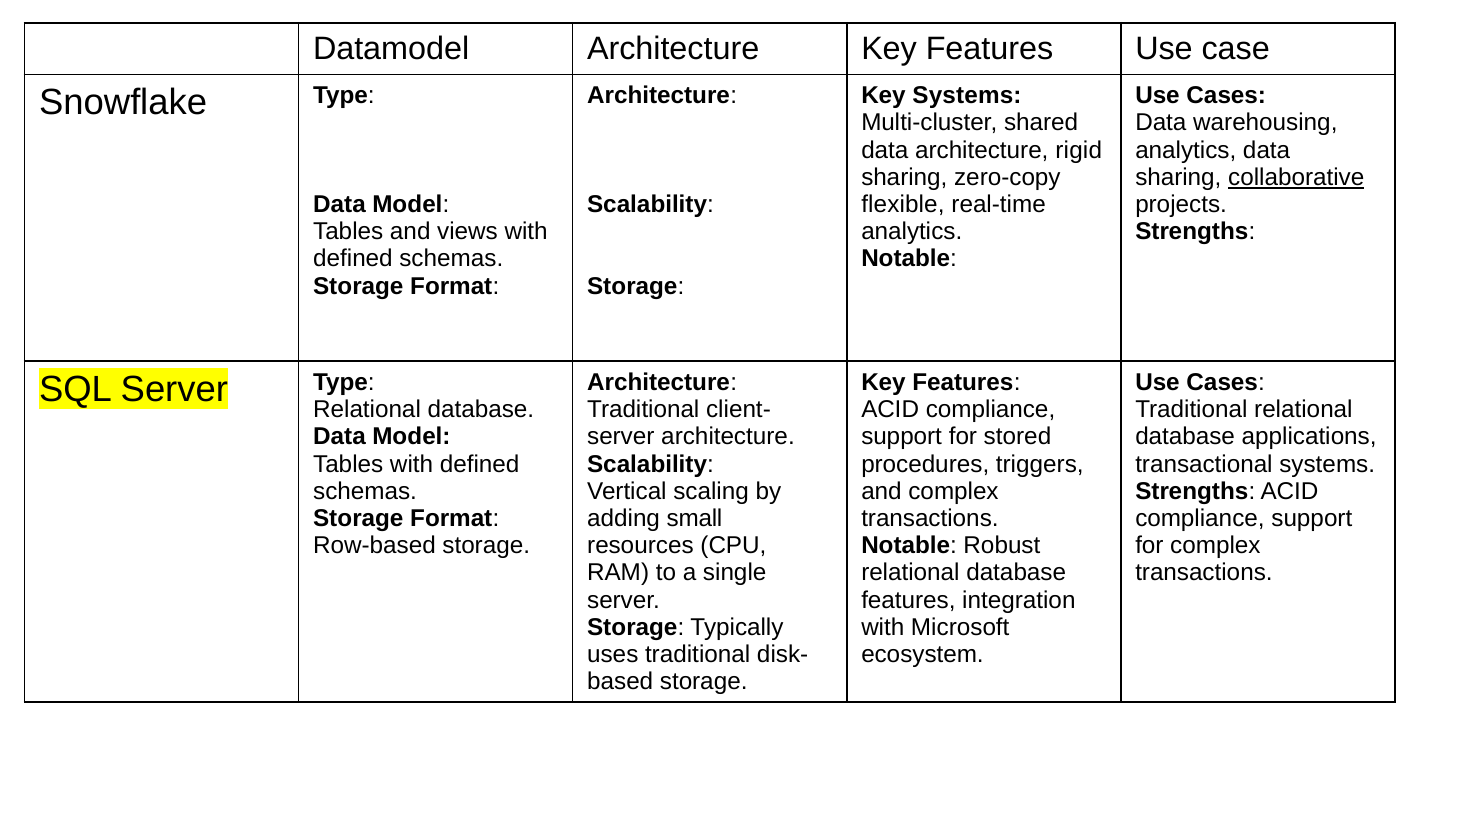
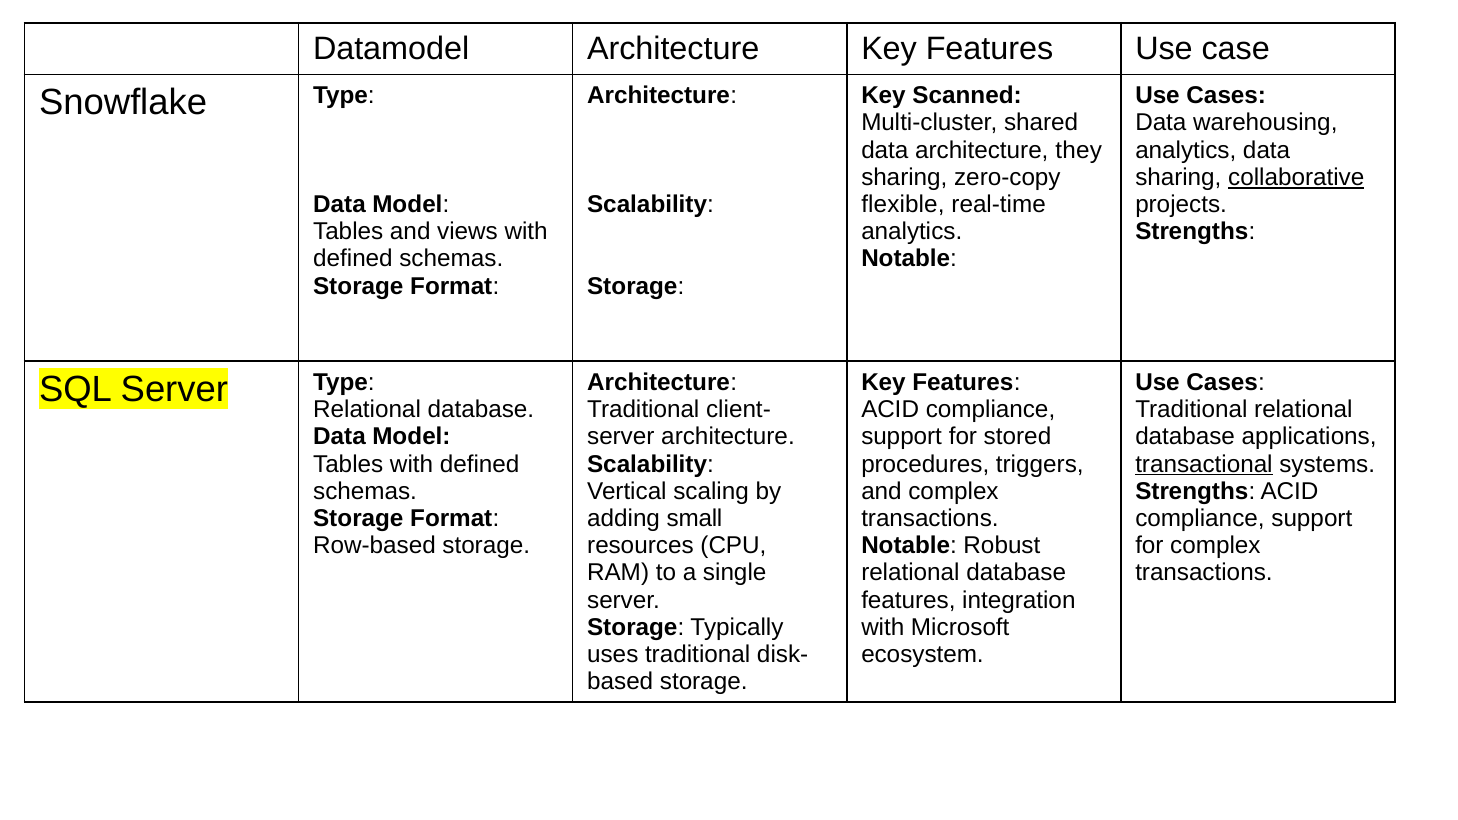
Key Systems: Systems -> Scanned (967, 96)
rigid: rigid -> they (1079, 150)
transactional underline: none -> present (1204, 464)
